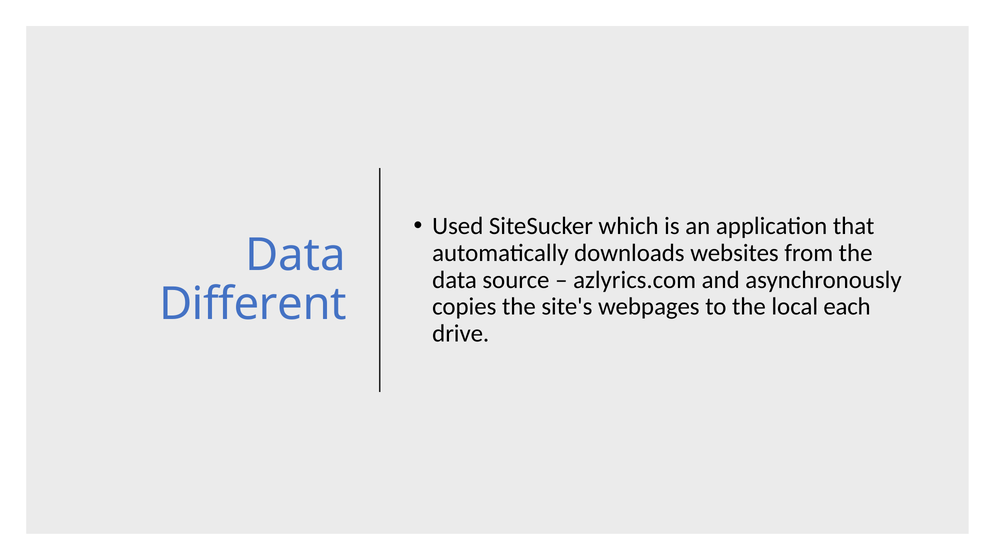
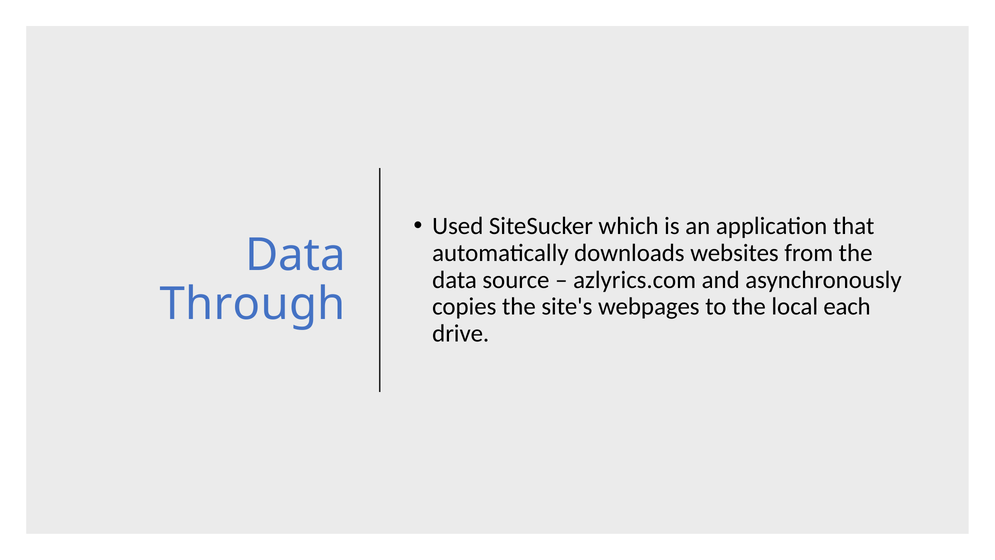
Different: Different -> Through (253, 304)
